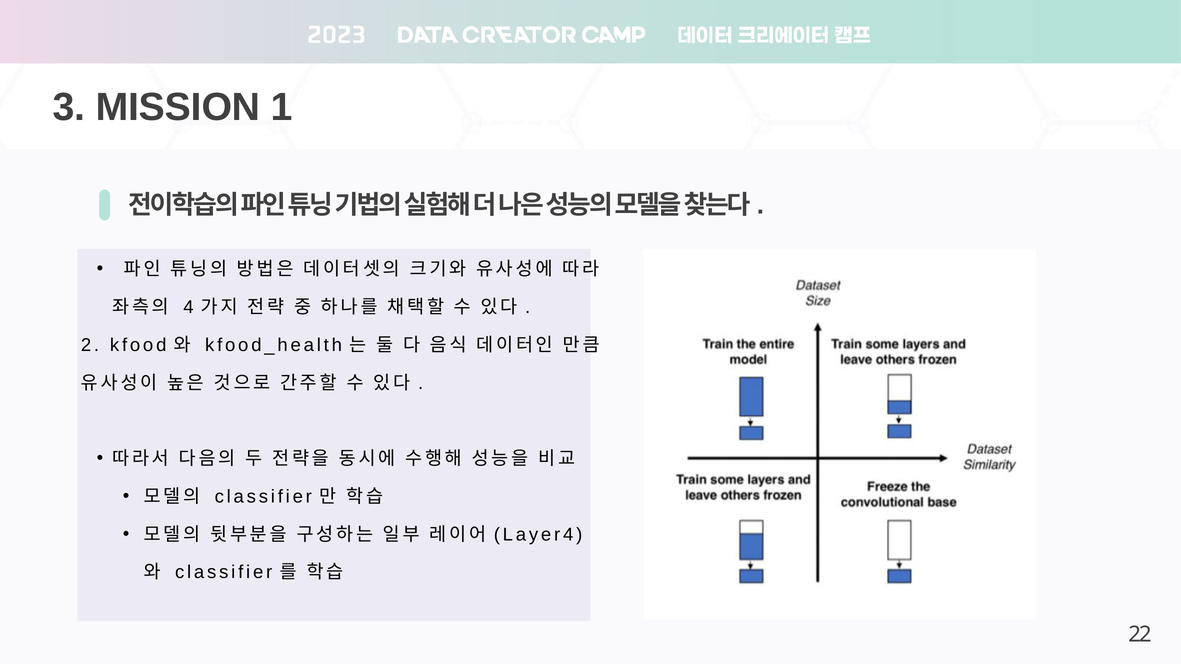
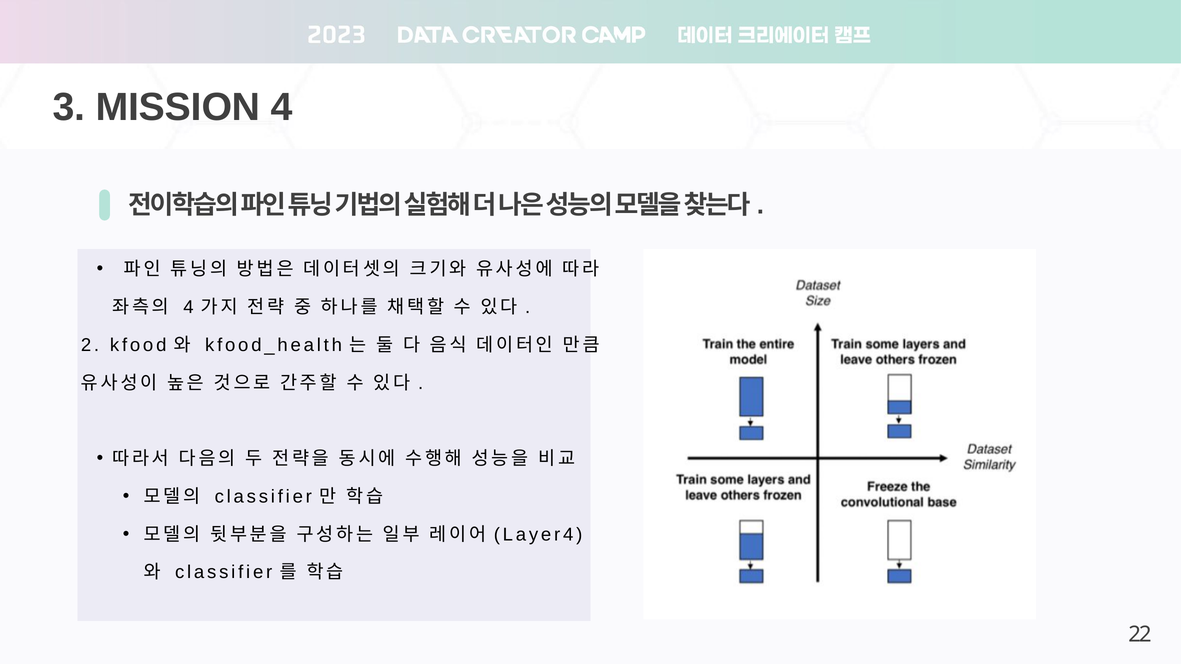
MISSION 1: 1 -> 4 (282, 107)
